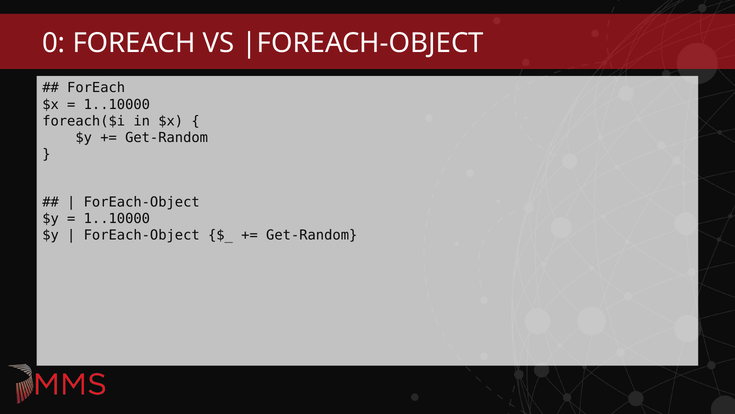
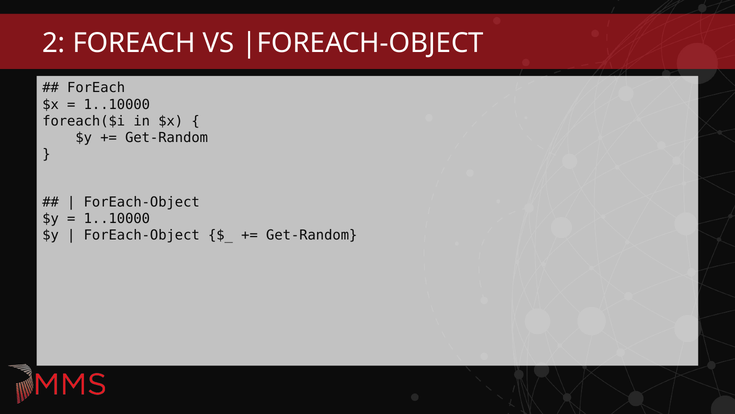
0: 0 -> 2 (54, 43)
